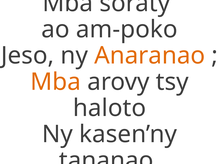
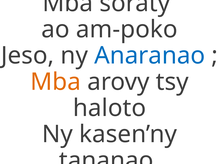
Anaranao colour: orange -> blue (150, 56)
